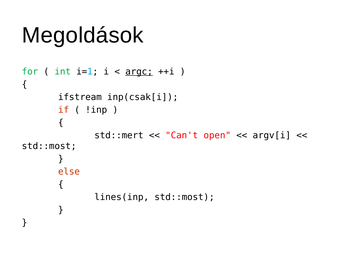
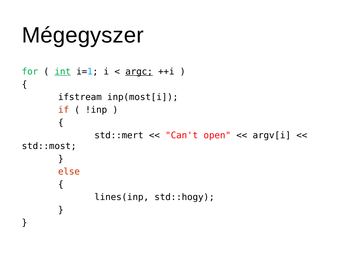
Megoldások: Megoldások -> Mégegyszer (83, 35)
int underline: none -> present (63, 71)
inp(csak[i: inp(csak[i -> inp(most[i (143, 97)
lines(inp std::most: std::most -> std::hogy (184, 197)
